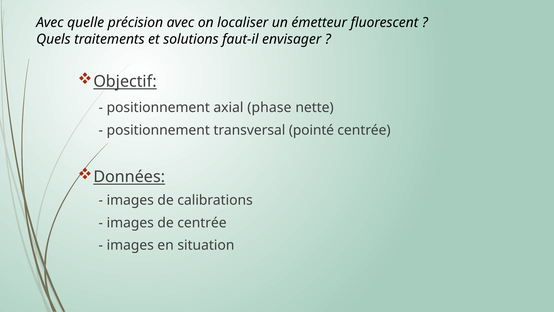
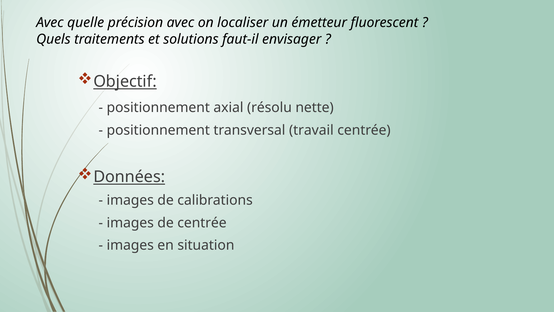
phase: phase -> résolu (269, 107)
pointé: pointé -> travail (311, 130)
